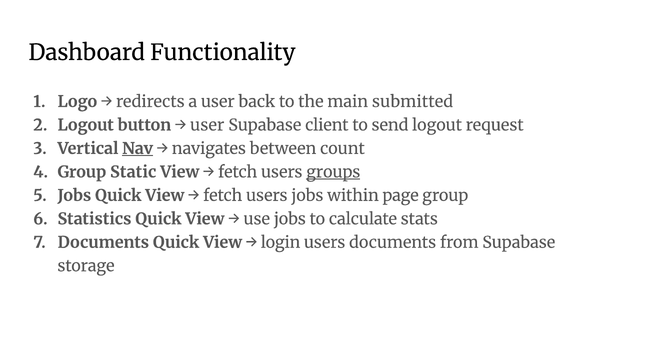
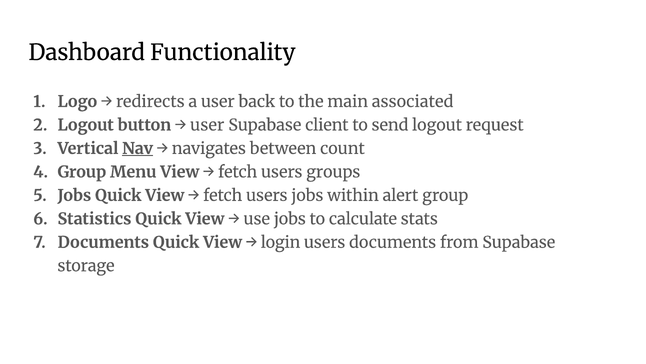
submitted: submitted -> associated (413, 102)
Static: Static -> Menu (133, 172)
groups underline: present -> none (333, 172)
page: page -> alert (400, 195)
